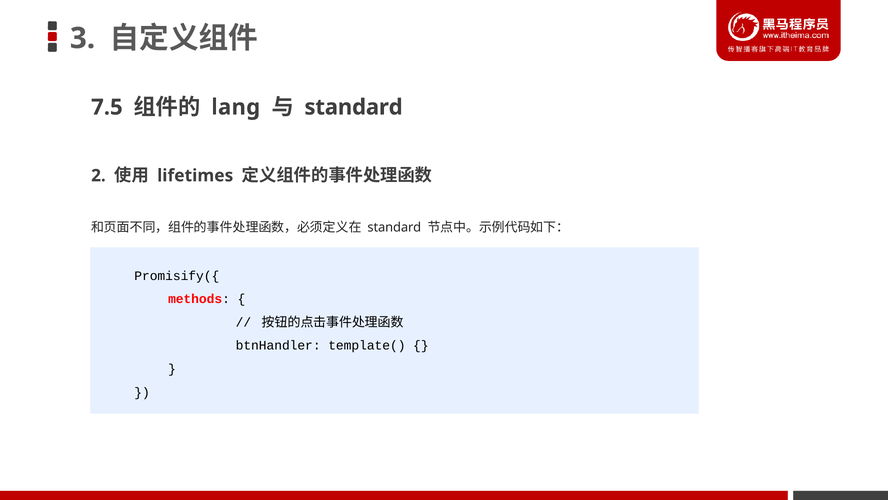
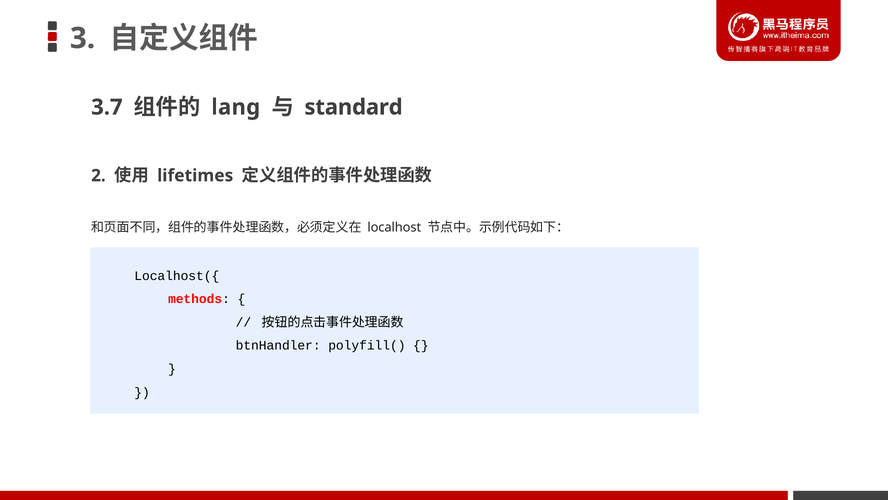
7.5: 7.5 -> 3.7 (107, 107)
standard: standard -> localhost (394, 227)
Promisify({: Promisify({ -> Localhost({ (177, 276)
template(: template( -> polyfill( (367, 345)
